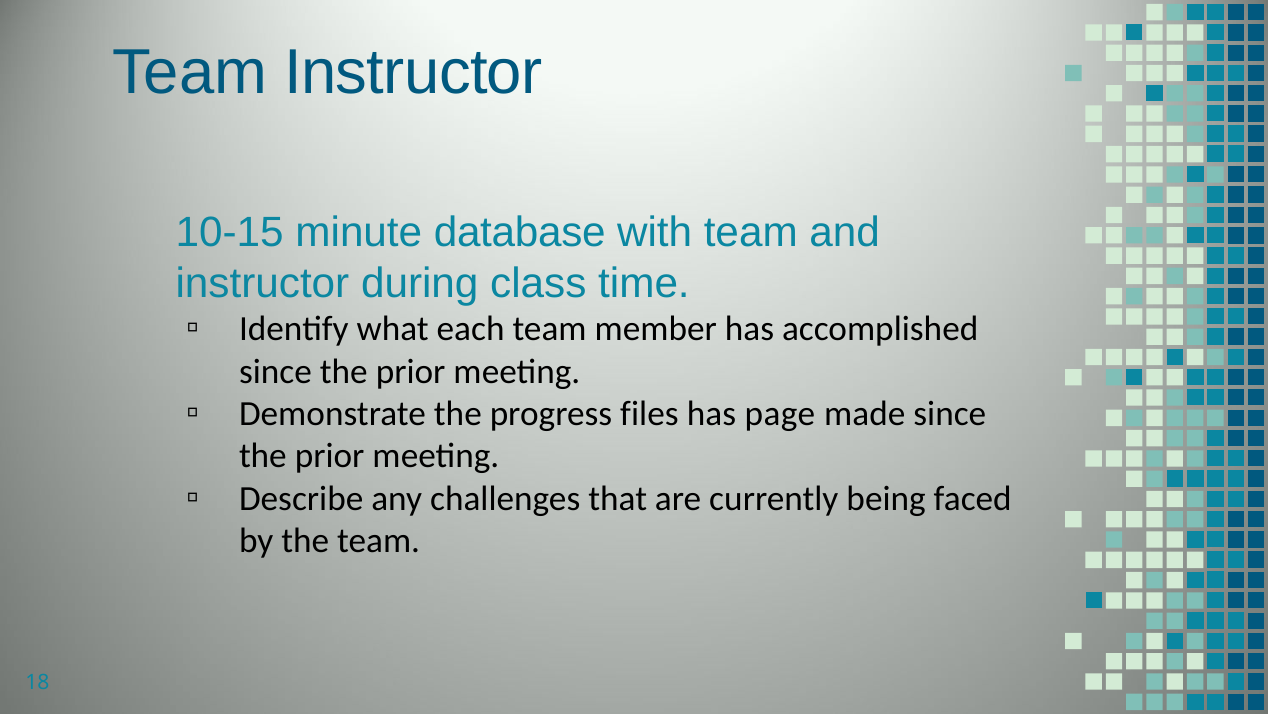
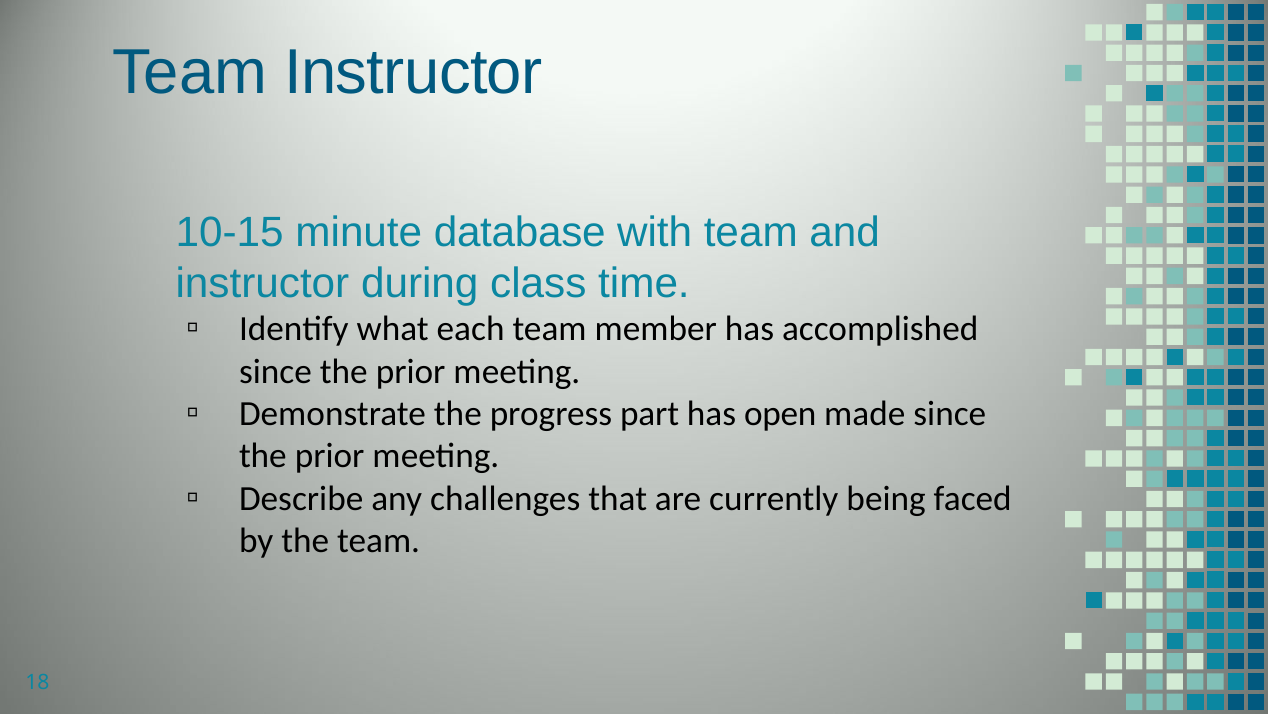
files: files -> part (650, 413)
page: page -> open (780, 413)
